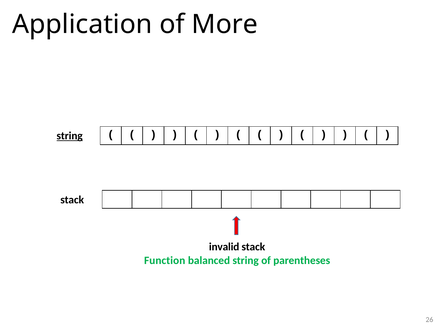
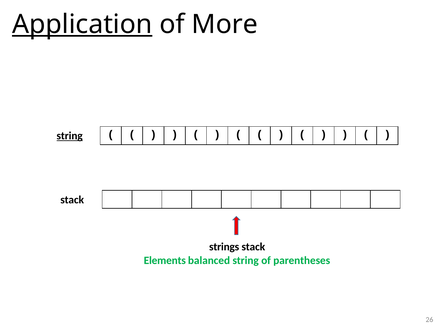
Application underline: none -> present (82, 24)
invalid: invalid -> strings (224, 247)
Function: Function -> Elements (165, 261)
